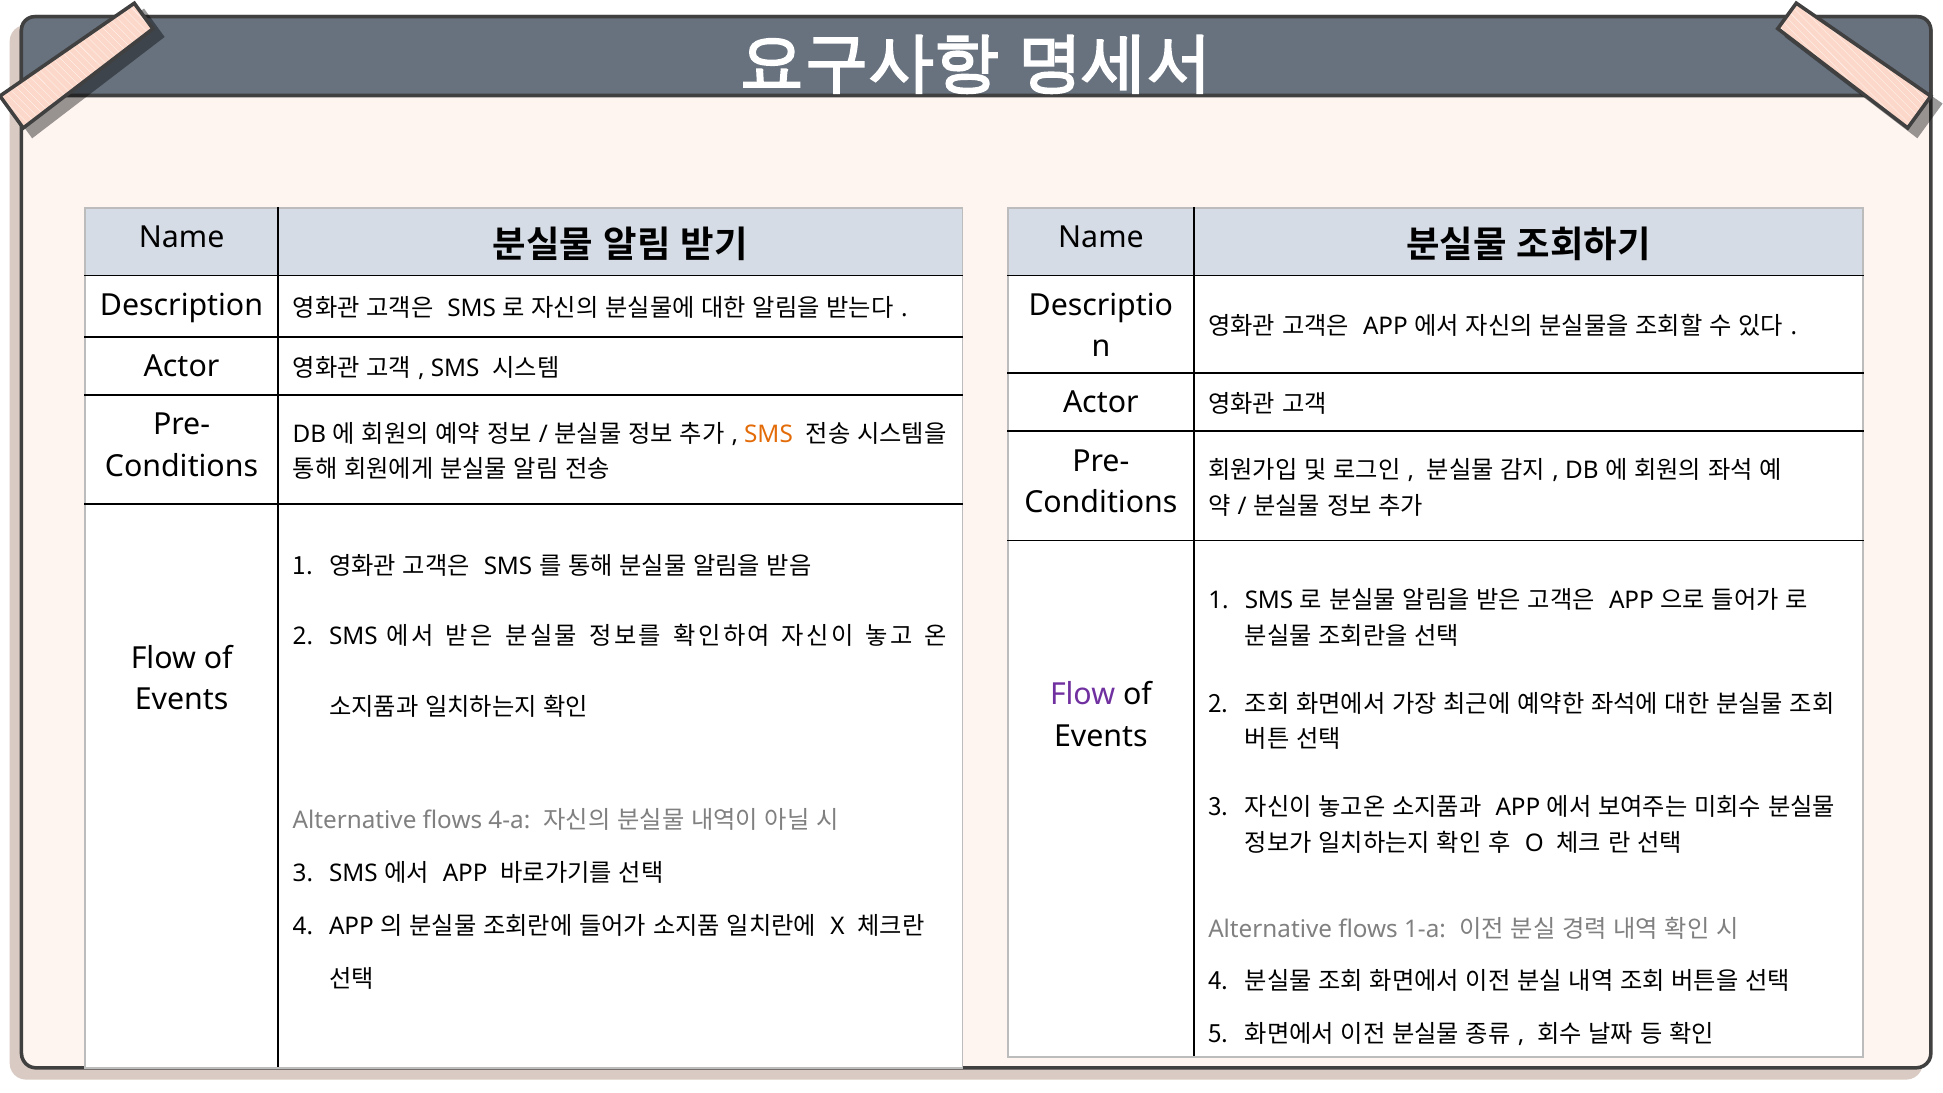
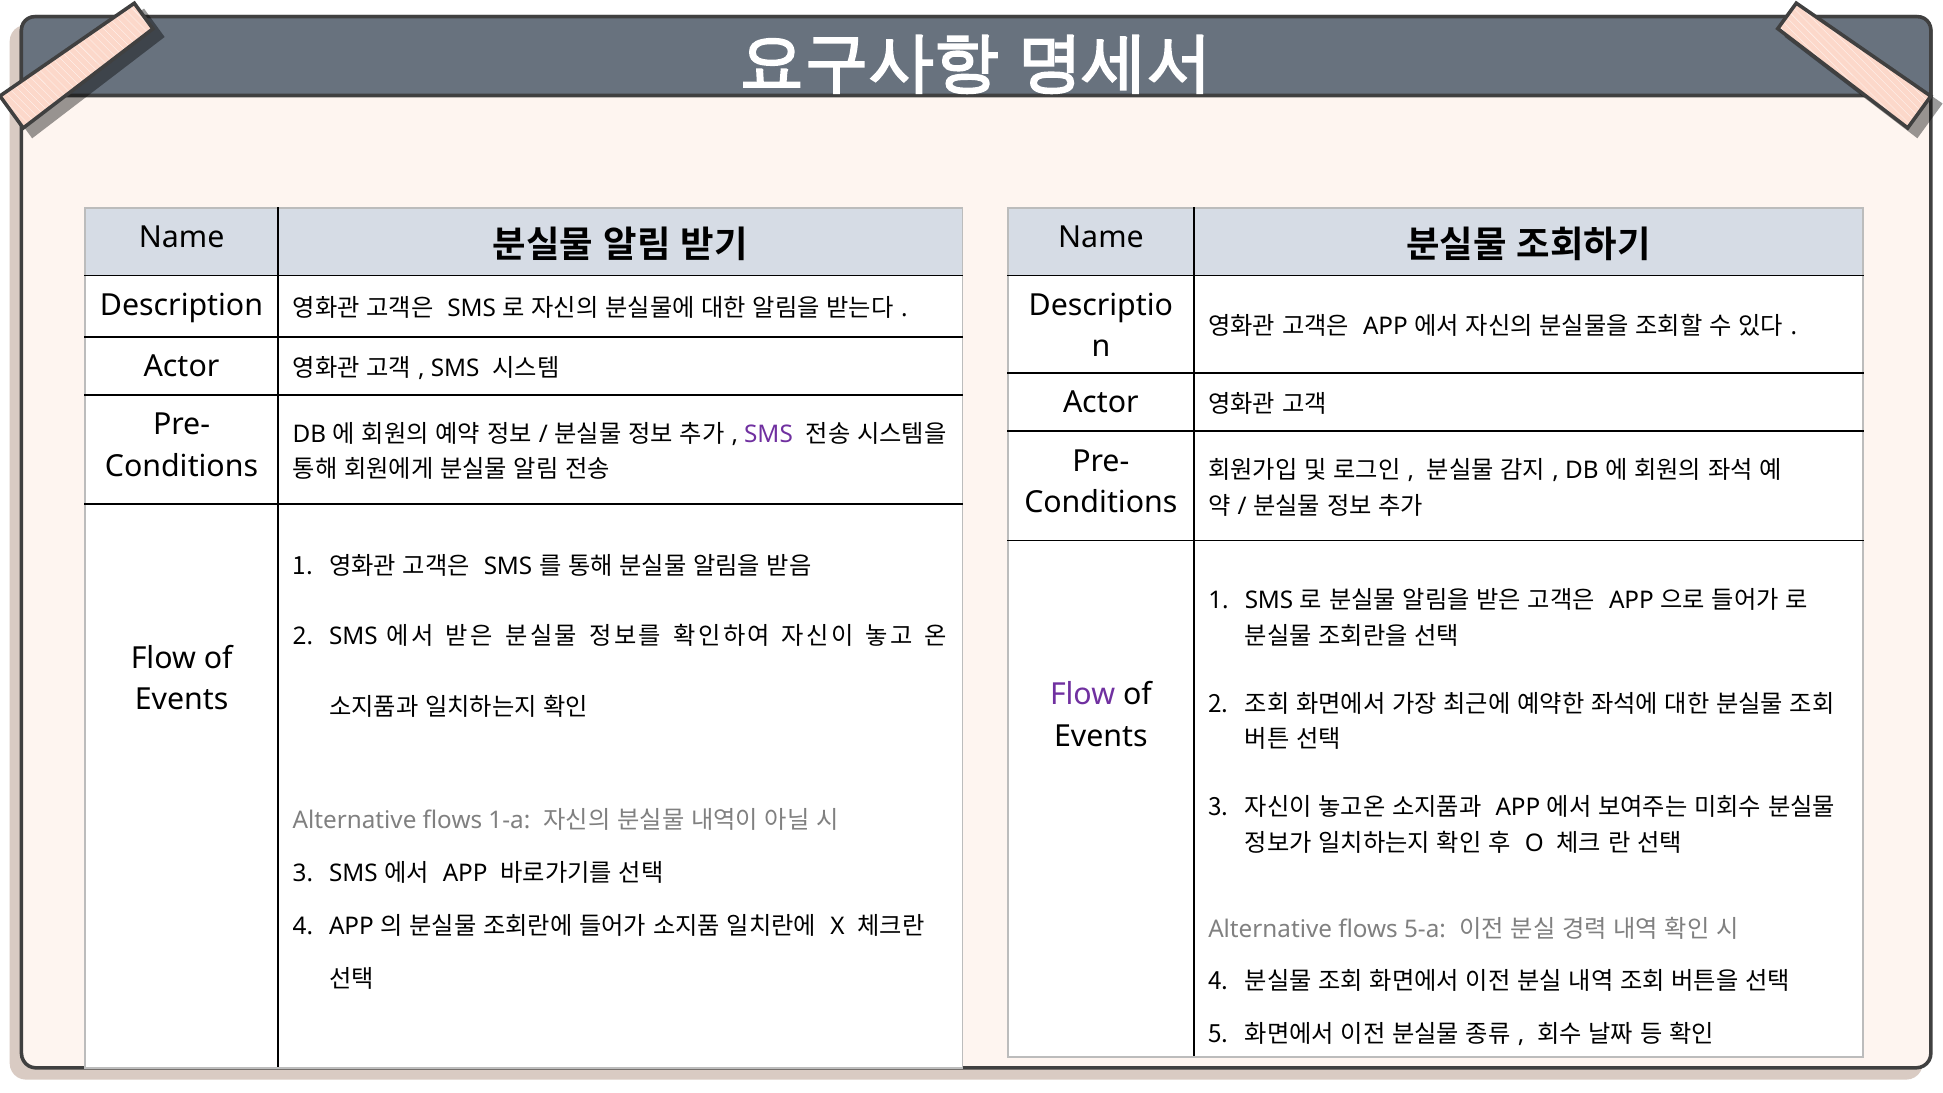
SMS colour: orange -> purple (769, 434)
4-a: 4-a -> 1-a (509, 821)
1-a: 1-a -> 5-a (1425, 929)
